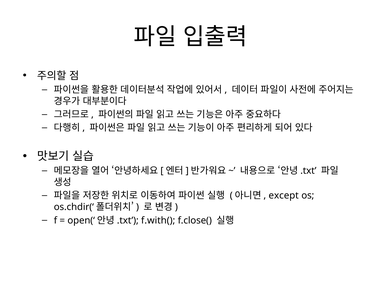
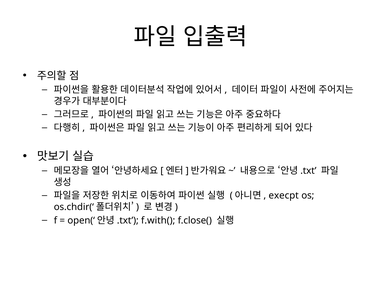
except: except -> execpt (284, 195)
